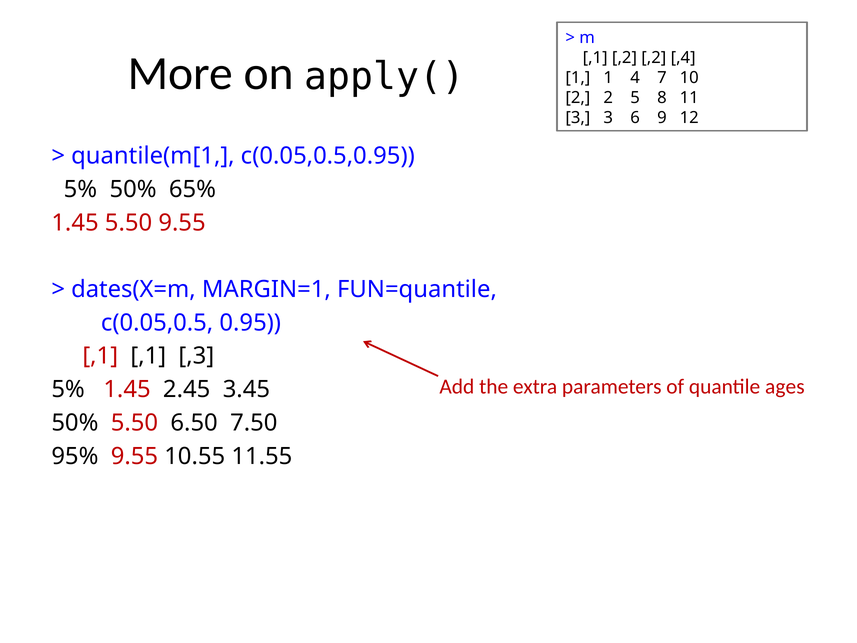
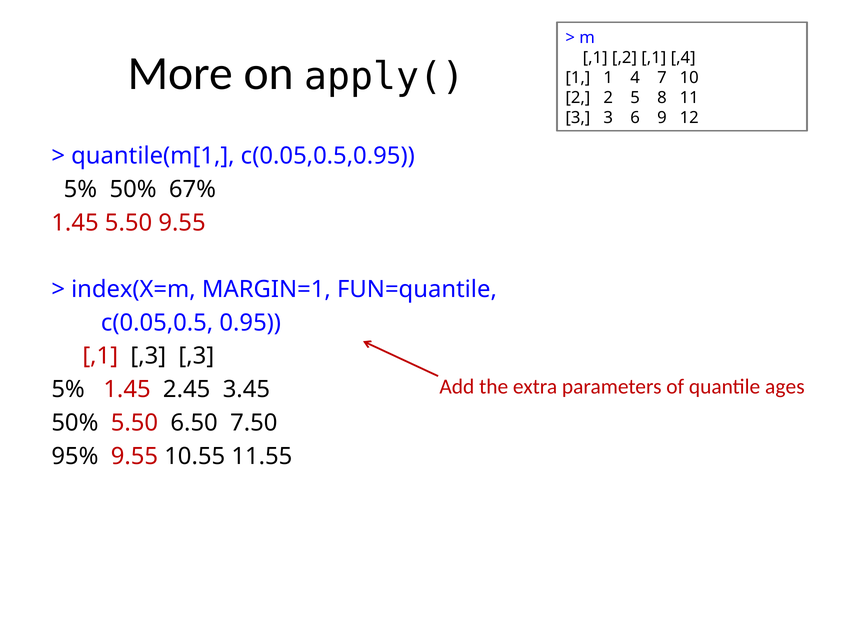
,2 ,2: ,2 -> ,1 (654, 58)
65%: 65% -> 67% (192, 189)
dates(X=m: dates(X=m -> index(X=m (133, 289)
,1 ,1: ,1 -> ,3 (148, 356)
